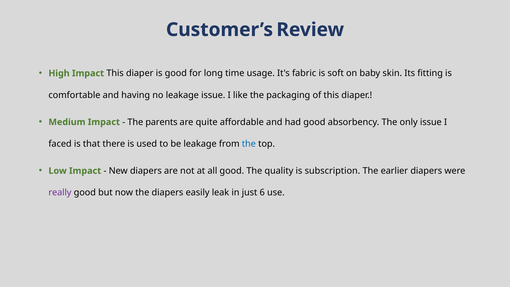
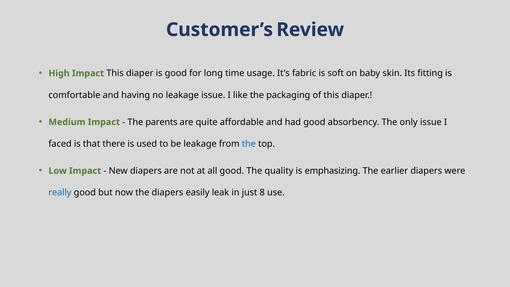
subscription: subscription -> emphasizing (333, 171)
really colour: purple -> blue (60, 192)
6: 6 -> 8 (262, 192)
